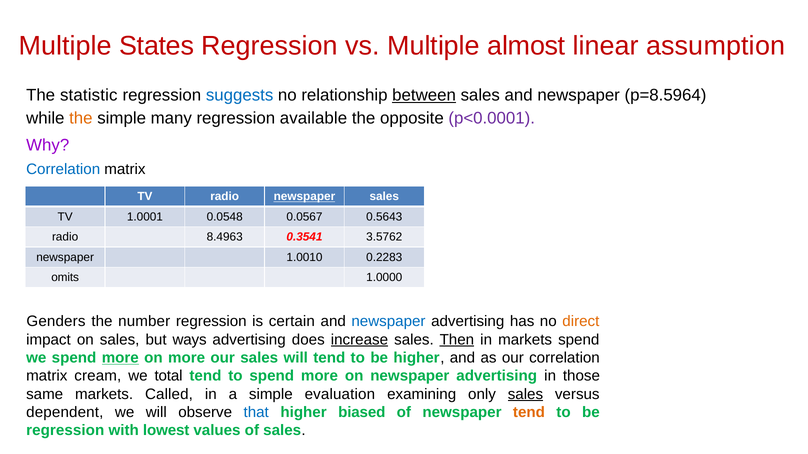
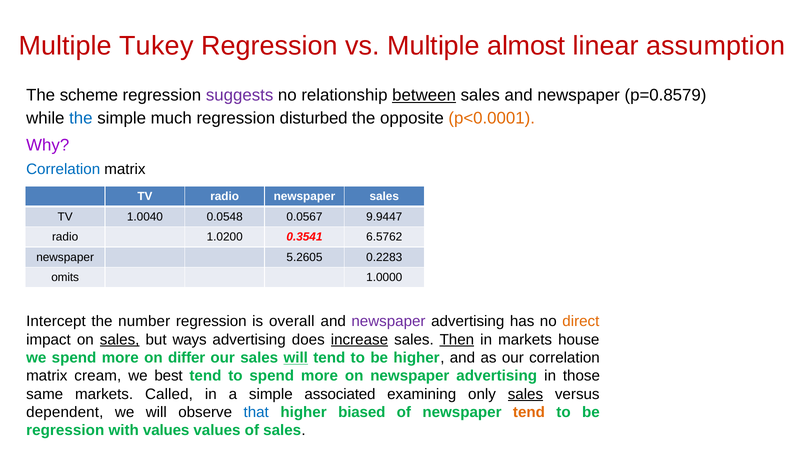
States: States -> Tukey (156, 46)
statistic: statistic -> scheme (89, 95)
suggests colour: blue -> purple (240, 95)
p=8.5964: p=8.5964 -> p=0.8579 (666, 95)
the colour: orange -> blue (81, 119)
many: many -> much (171, 119)
available: available -> disturbed (314, 119)
p<0.0001 colour: purple -> orange (492, 119)
newspaper underline: present -> none (304, 197)
1.0001: 1.0001 -> 1.0040 (145, 217)
0.5643: 0.5643 -> 9.9447 (384, 217)
8.4963: 8.4963 -> 1.0200 (225, 237)
3.5762: 3.5762 -> 6.5762 (384, 237)
1.0010: 1.0010 -> 5.2605 (304, 257)
Genders: Genders -> Intercept (56, 322)
certain: certain -> overall (292, 322)
newspaper colour: blue -> purple (388, 322)
sales underline: none -> present (120, 340)
markets spend: spend -> house (579, 340)
more underline: present -> none (120, 358)
on more: more -> differ (187, 358)
will underline: none -> present (296, 358)
total: total -> best (169, 376)
evaluation: evaluation -> associated (340, 394)
with lowest: lowest -> values (166, 431)
